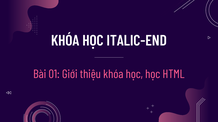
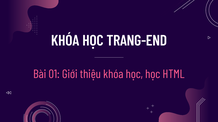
ITALIC-END: ITALIC-END -> TRANG-END (137, 41)
